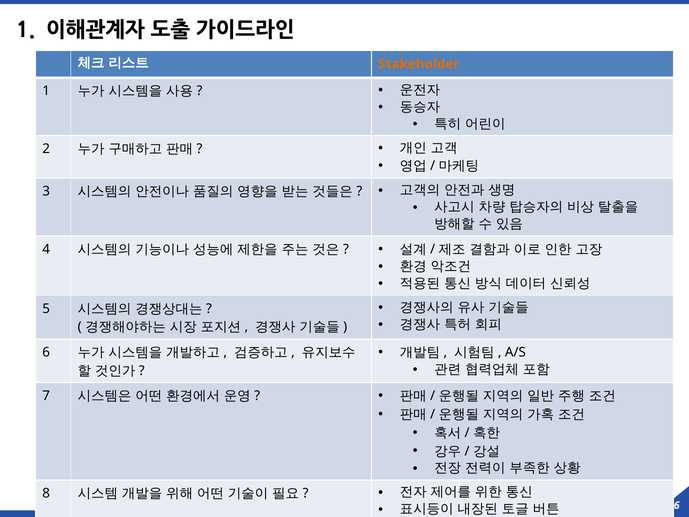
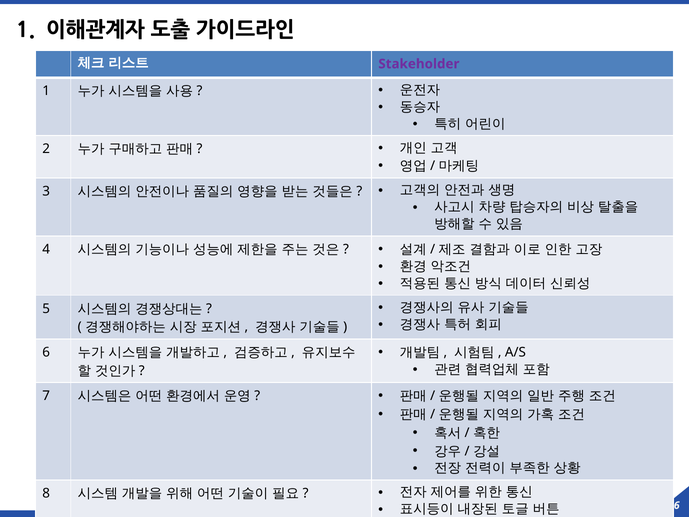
Stakeholder colour: orange -> purple (419, 64)
